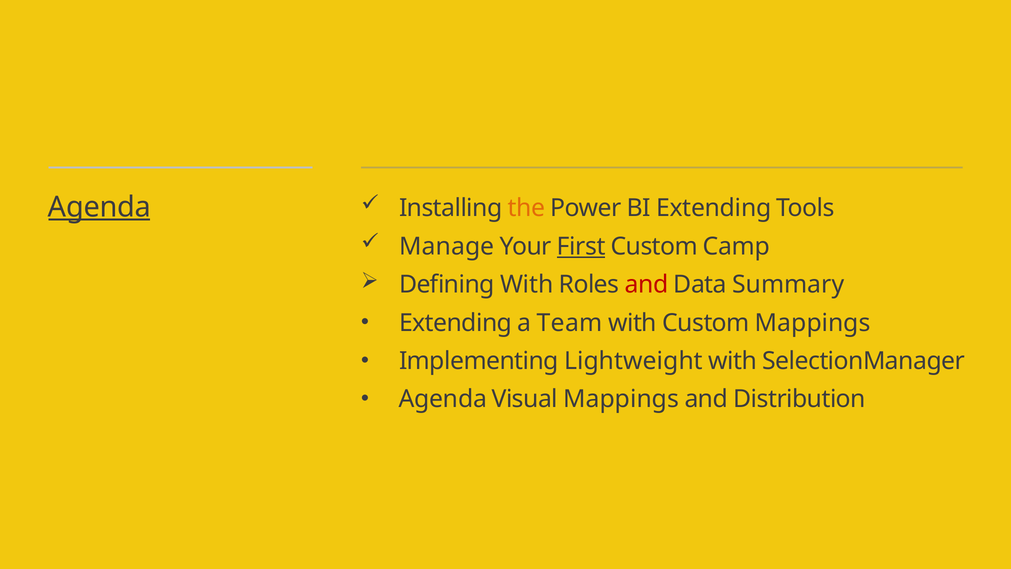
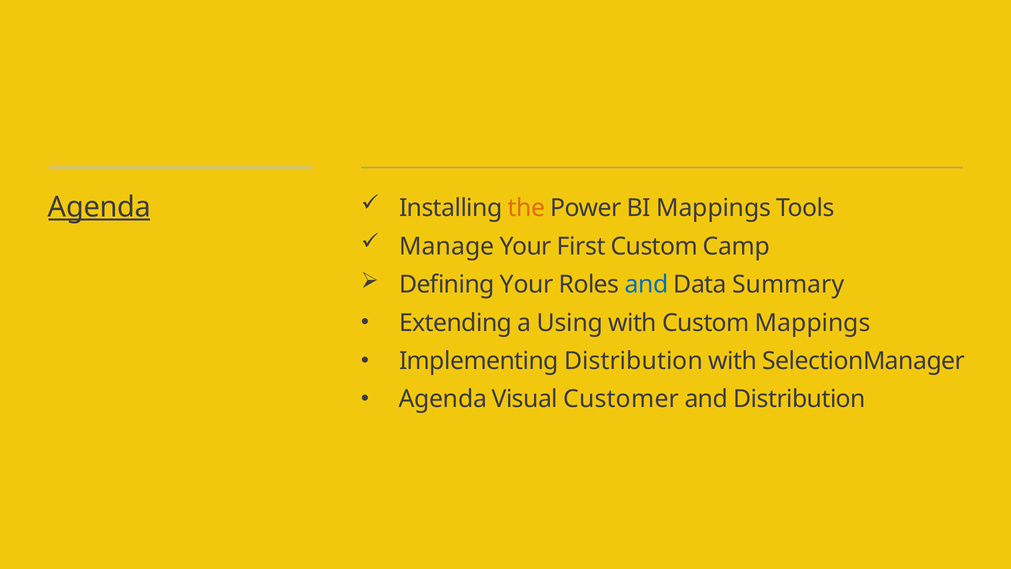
BI Extending: Extending -> Mappings (714, 208)
First underline: present -> none (581, 246)
Defining With: With -> Your (527, 284)
and colour: red -> blue (647, 284)
Team: Team -> Using (570, 323)
Implementing Lightweight: Lightweight -> Distribution (633, 361)
Visual Mappings: Mappings -> Customer (621, 399)
